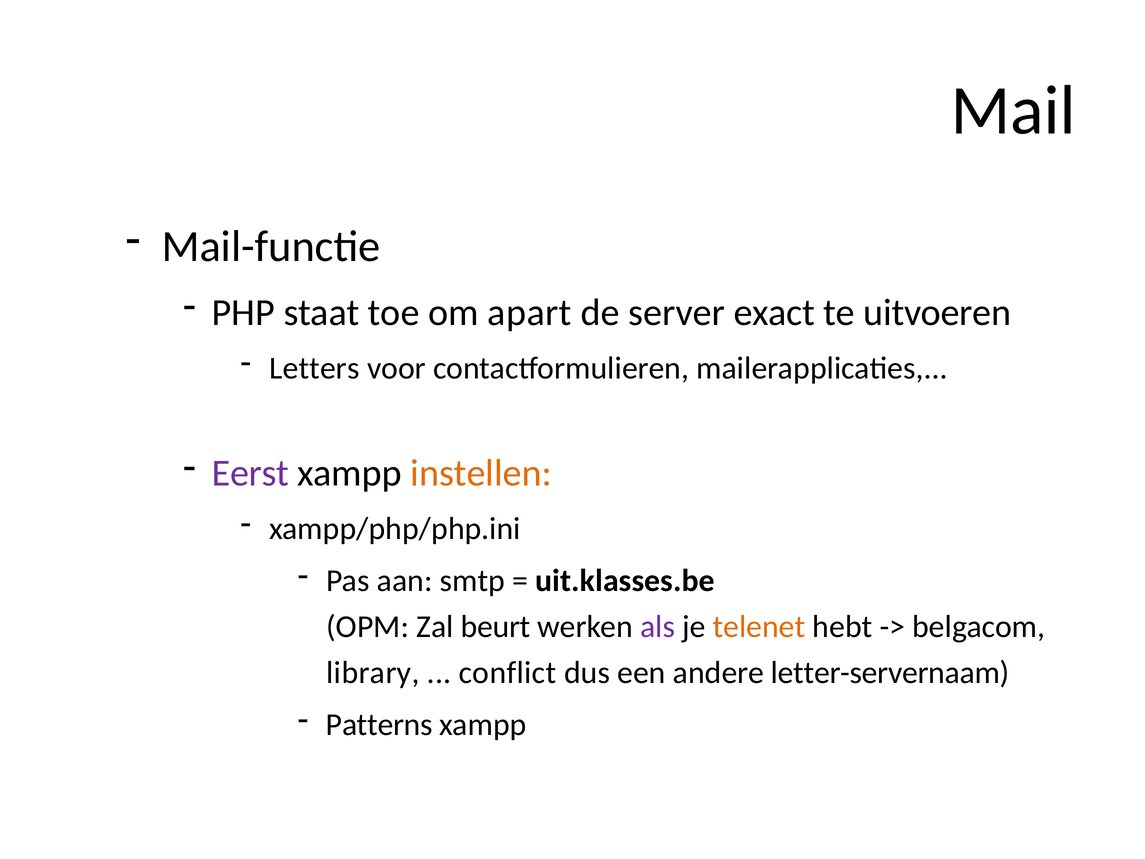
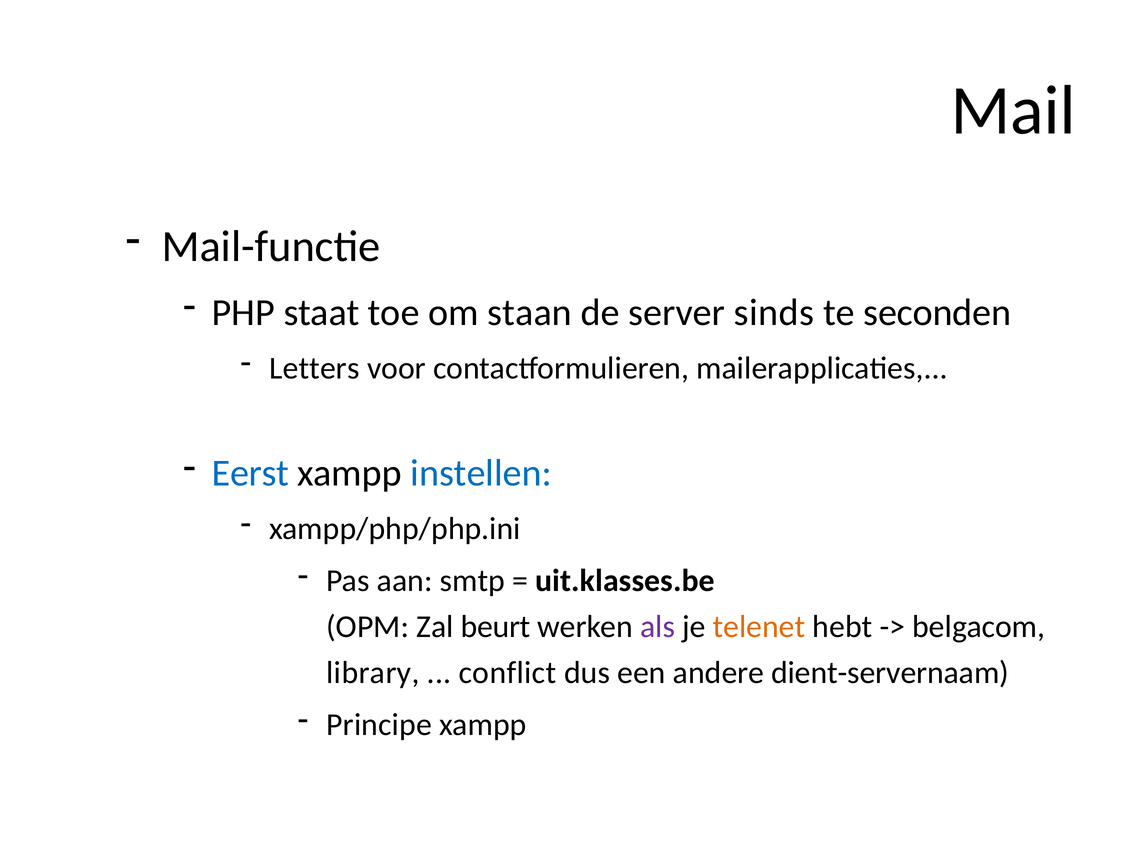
apart: apart -> staan (530, 312)
exact: exact -> sinds (774, 312)
uitvoeren: uitvoeren -> seconden (937, 312)
Eerst colour: purple -> blue (250, 473)
instellen colour: orange -> blue (481, 473)
letter-servernaam: letter-servernaam -> dient-servernaam (890, 672)
Patterns: Patterns -> Principe (379, 725)
